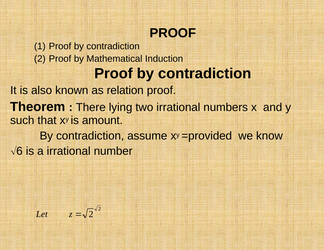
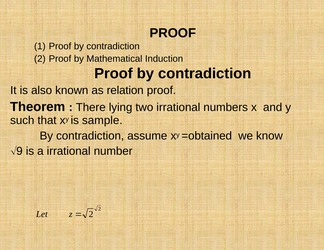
amount: amount -> sample (102, 120)
=provided: =provided -> =obtained (207, 136)
6: 6 -> 9 (19, 151)
